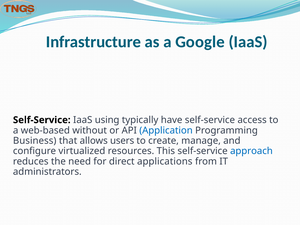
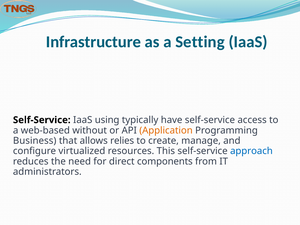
Google: Google -> Setting (200, 42)
Application colour: blue -> orange (166, 130)
users: users -> relies (122, 141)
applications: applications -> components (165, 161)
